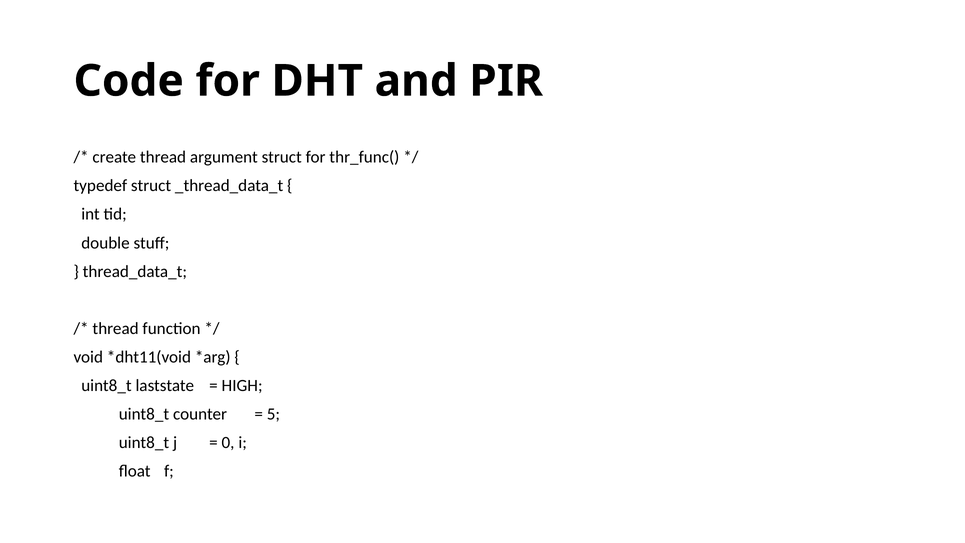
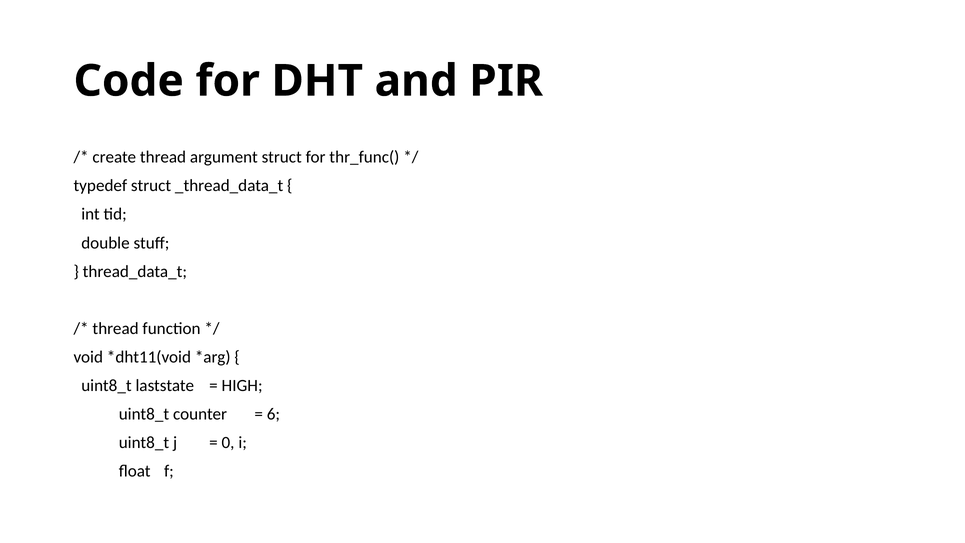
5: 5 -> 6 (273, 414)
